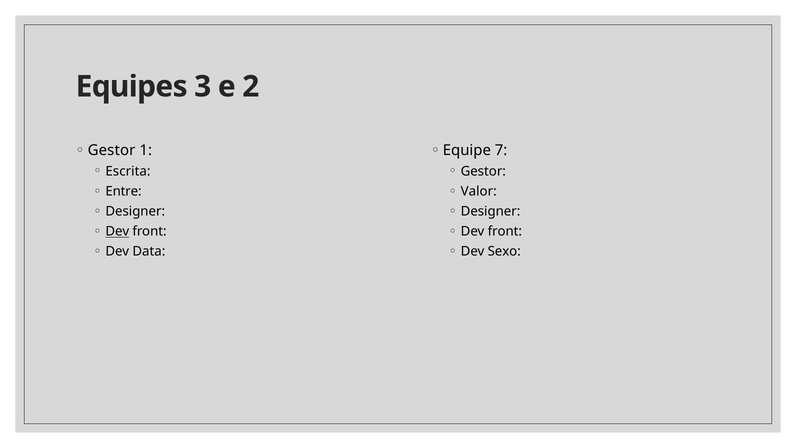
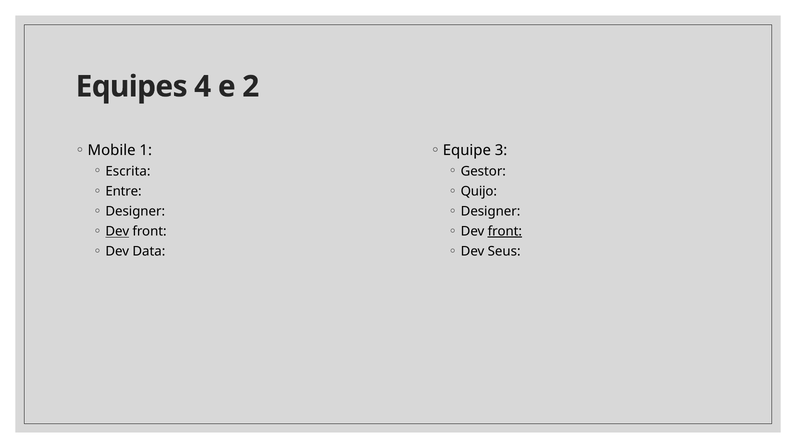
3: 3 -> 4 (203, 87)
Gestor: Gestor -> Mobile (112, 150)
7: 7 -> 3 (501, 150)
Valor: Valor -> Quijo (479, 191)
front underline: none -> present (505, 231)
Sexo: Sexo -> Seus (504, 251)
